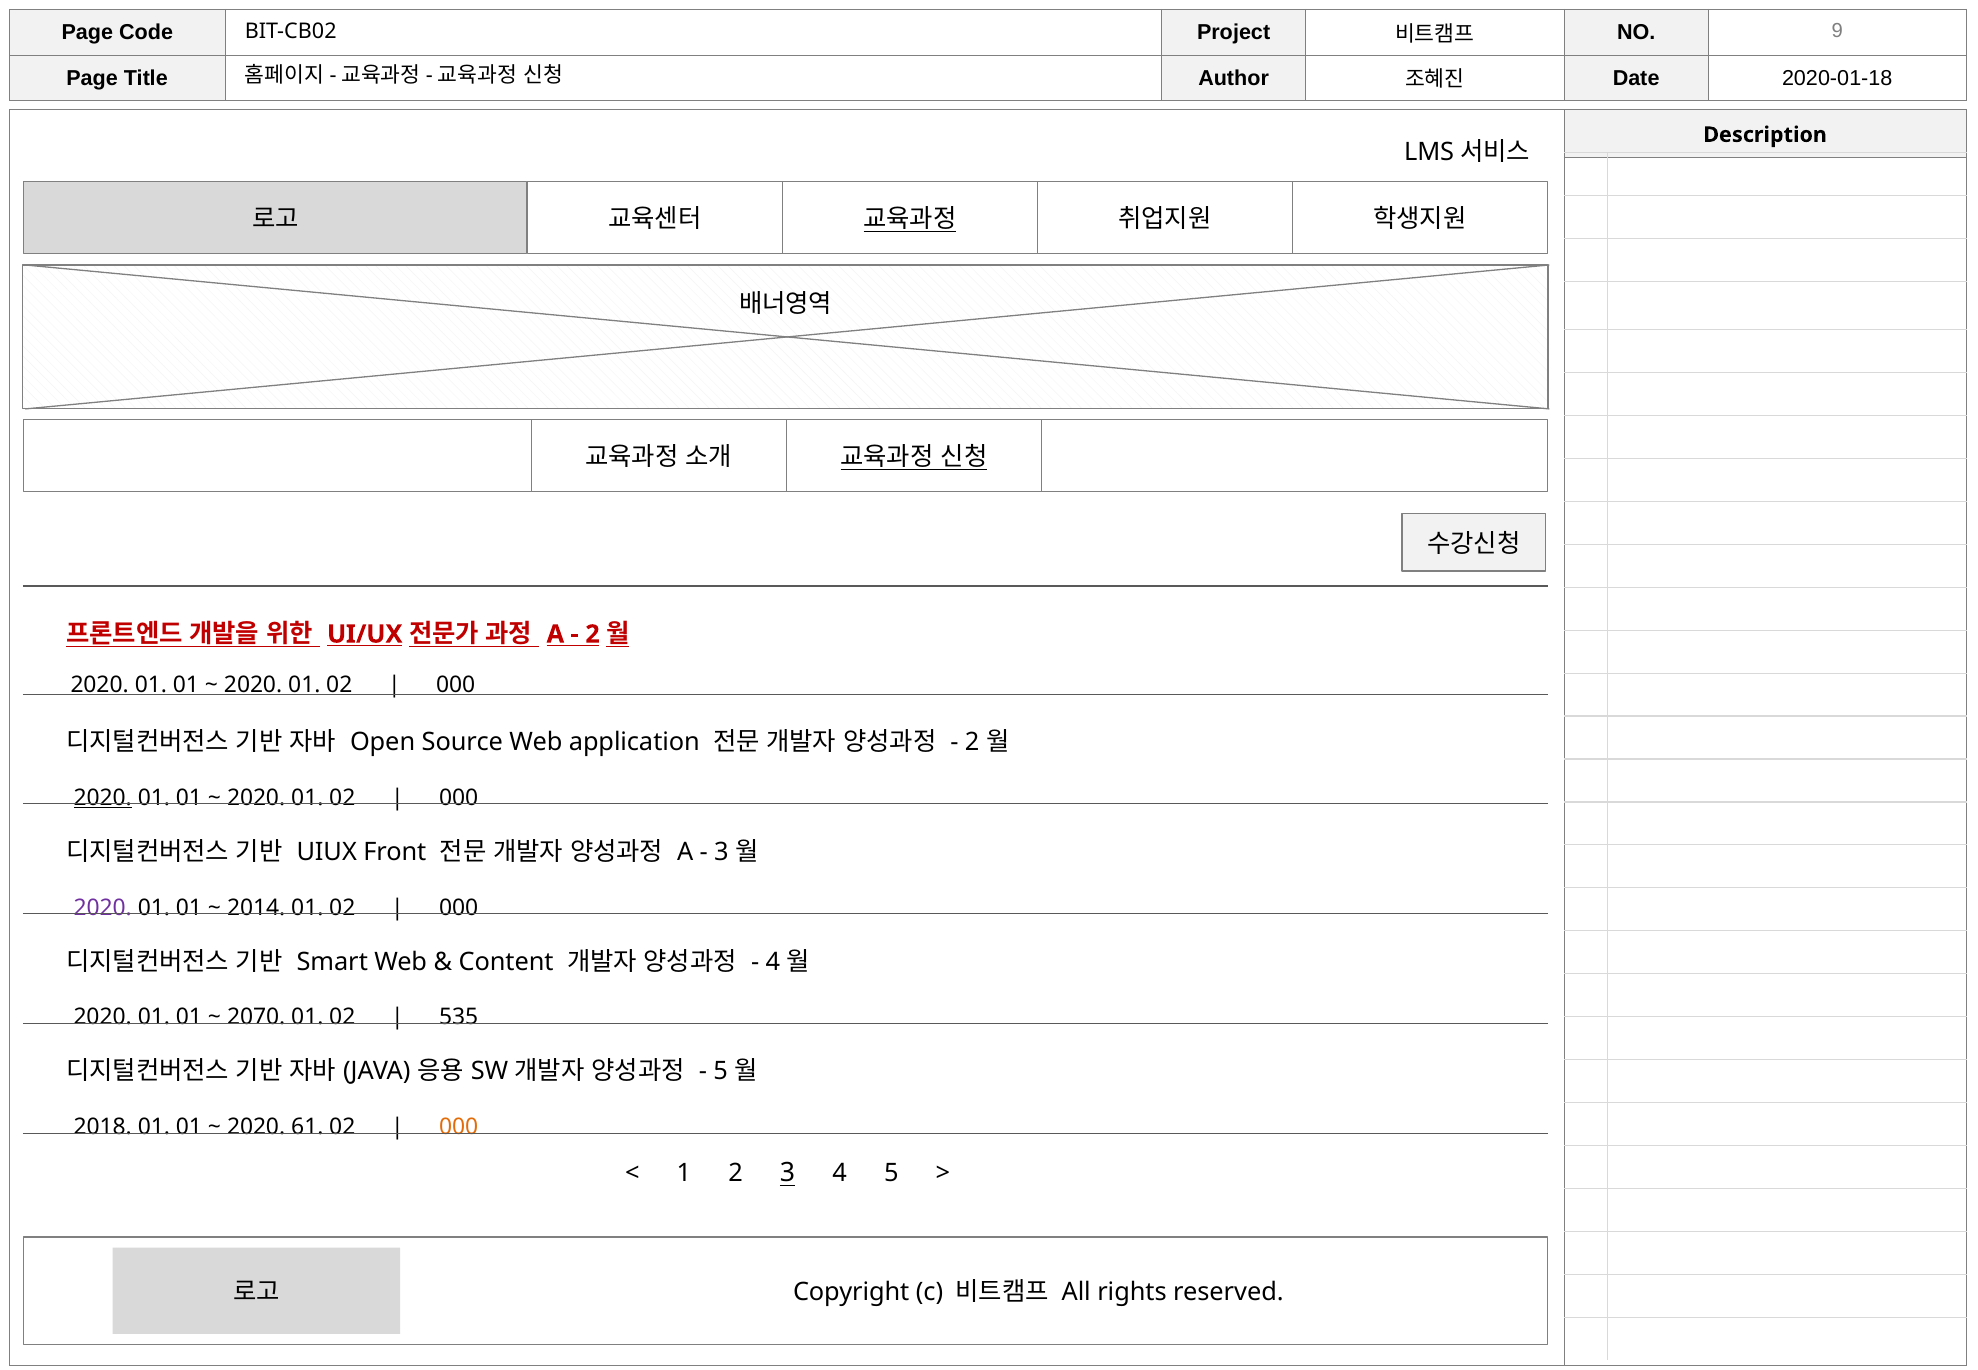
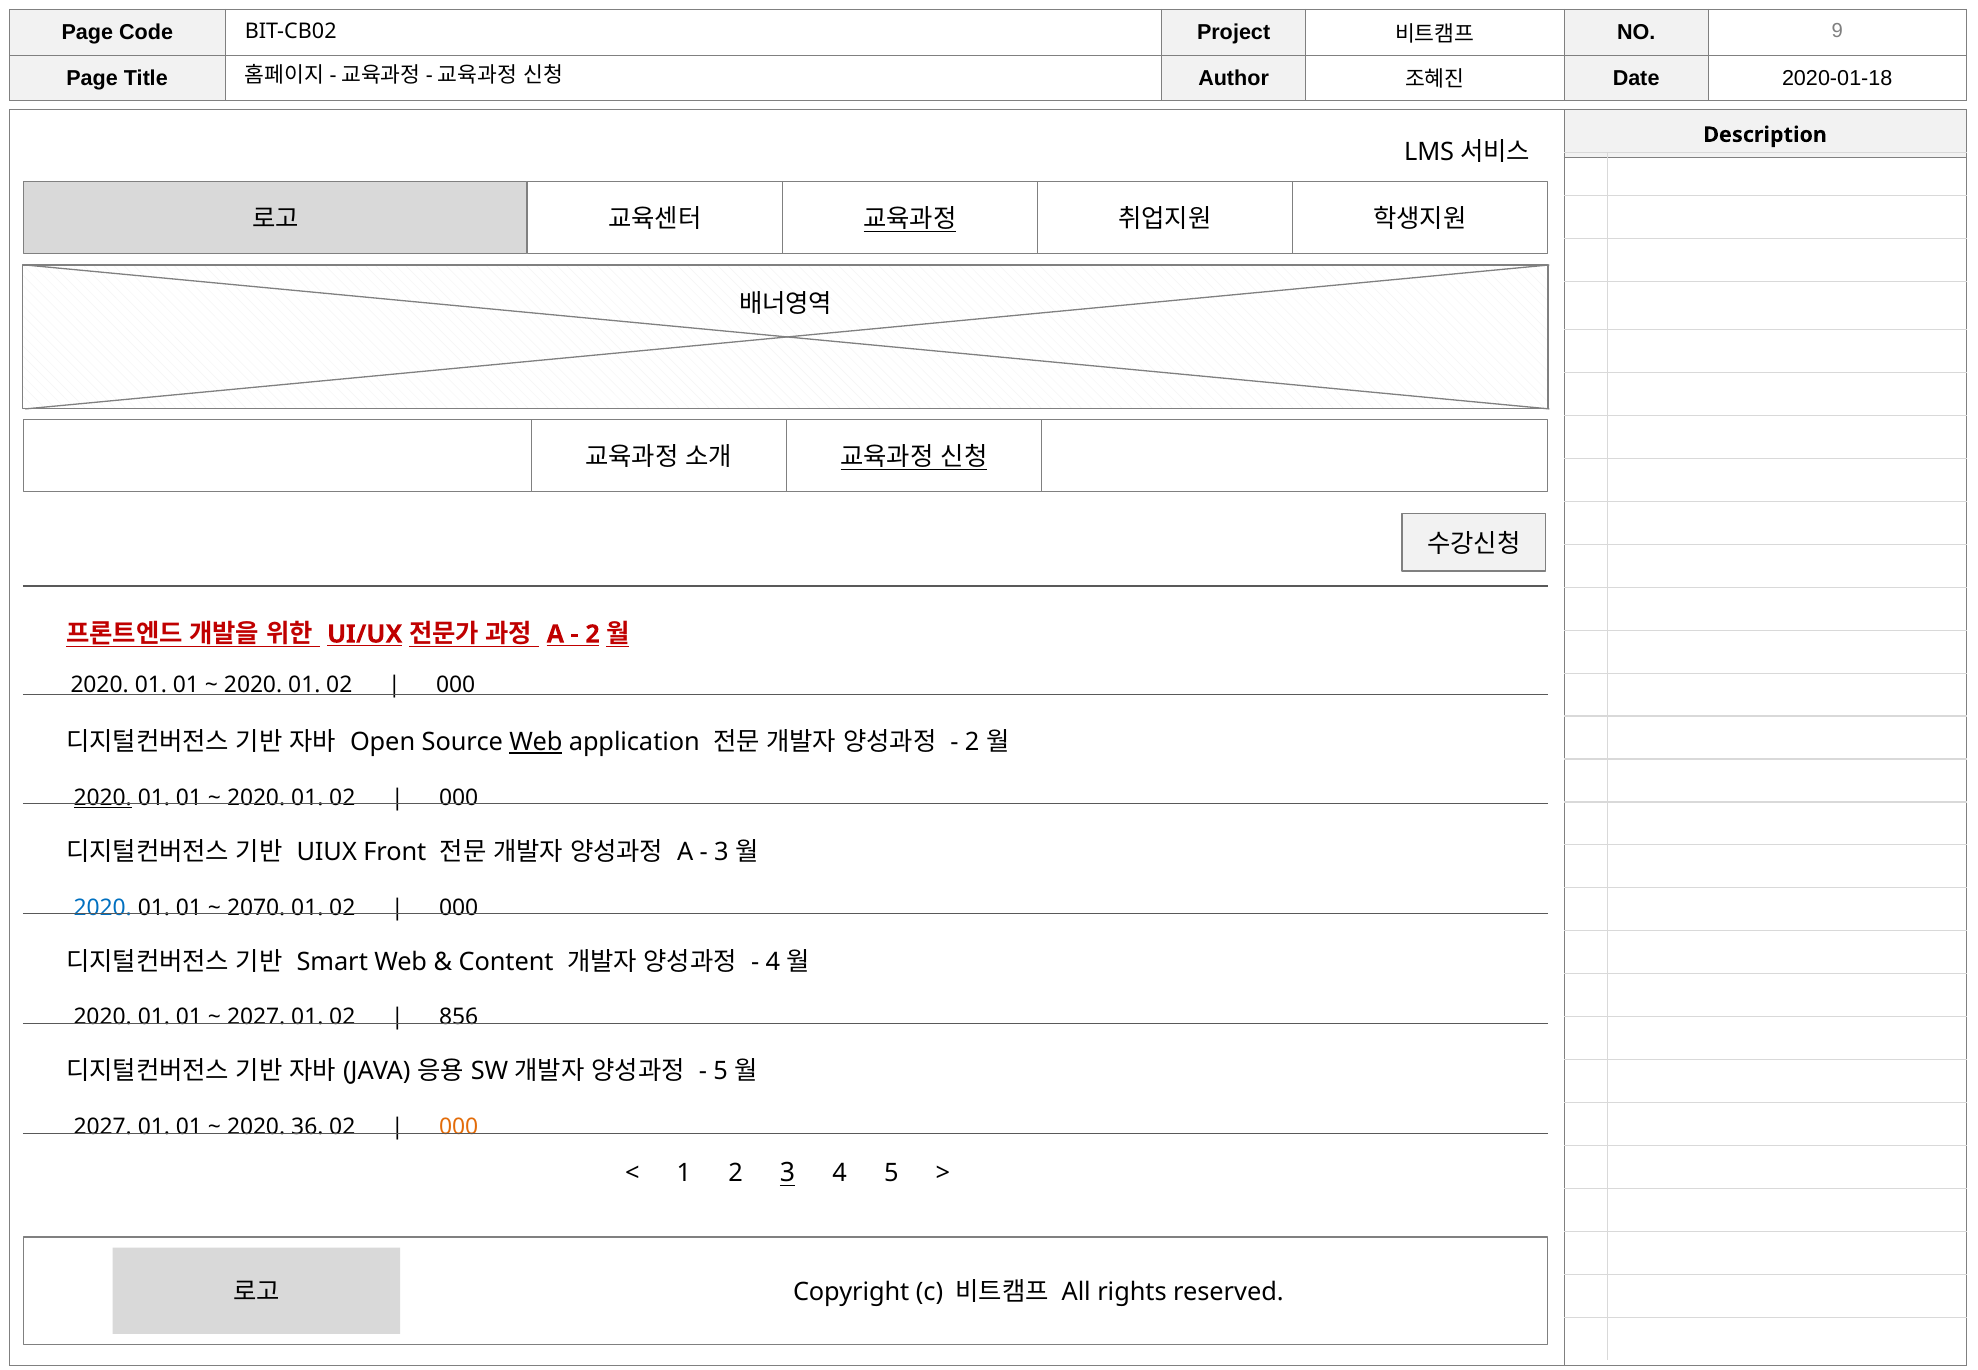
Web underline: none -> present (536, 742)
2020 colour: purple -> blue (103, 907)
2014: 2014 -> 2070 (256, 907)
2070: 2070 -> 2027 (256, 1017)
535: 535 -> 856 (459, 1017)
2018: 2018 -> 2027 (103, 1127)
61: 61 -> 36 (307, 1127)
